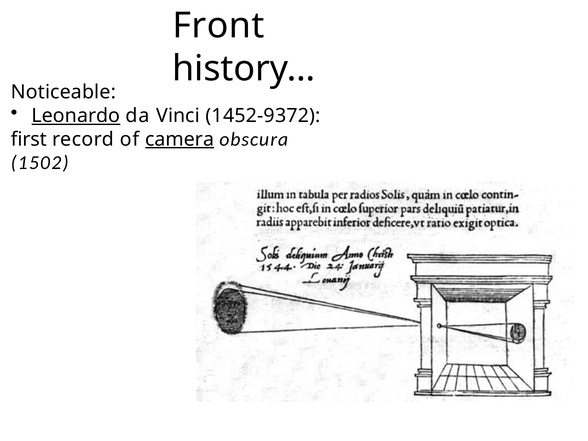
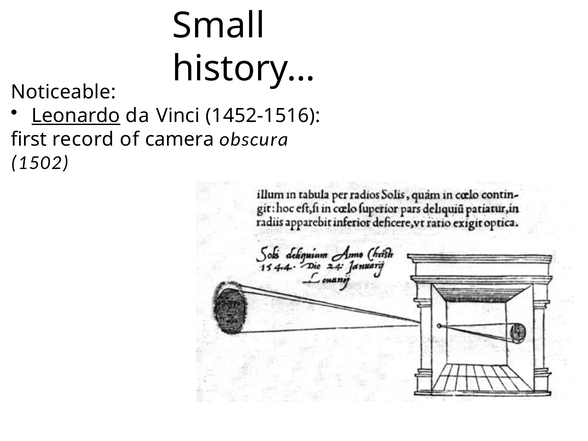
Front: Front -> Small (219, 26)
1452-9372: 1452-9372 -> 1452-1516 (263, 116)
camera underline: present -> none (180, 139)
